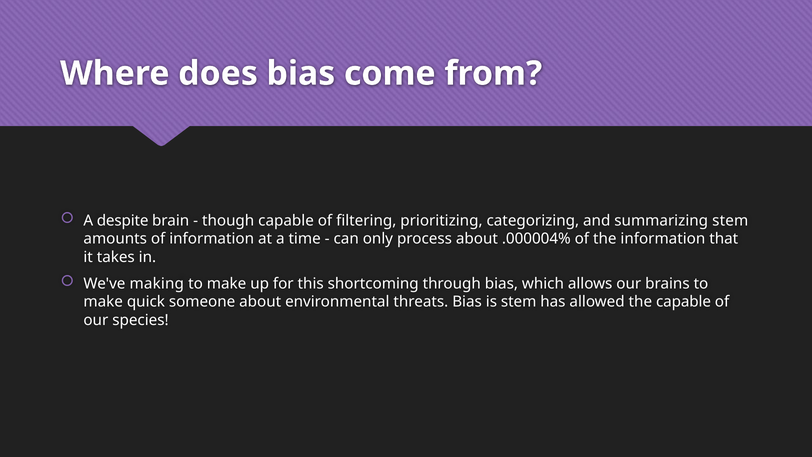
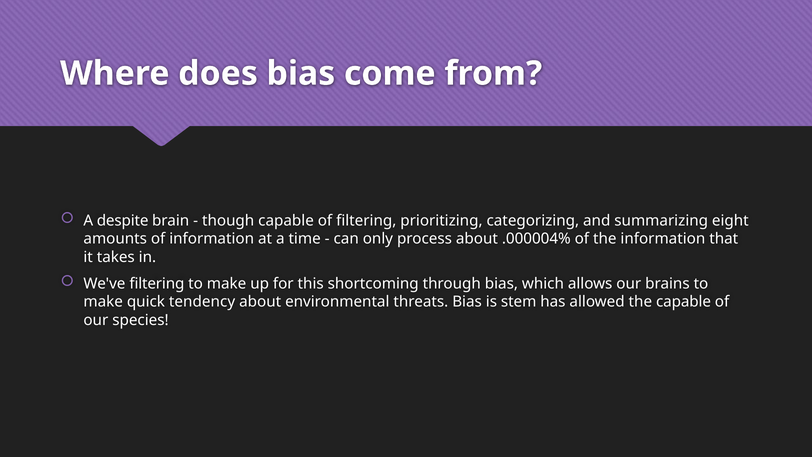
summarizing stem: stem -> eight (730, 220)
We've making: making -> filtering (157, 283)
someone: someone -> tendency (202, 302)
